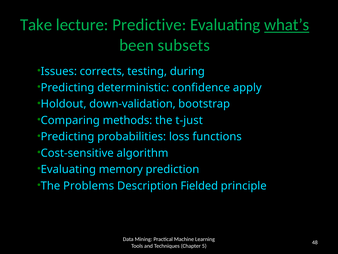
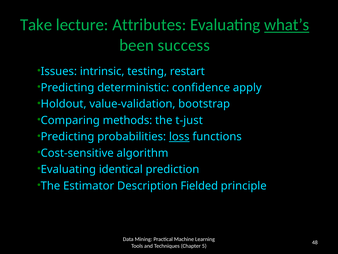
Predictive: Predictive -> Attributes (149, 25)
subsets: subsets -> success (184, 45)
corrects: corrects -> intrinsic (102, 71)
during: during -> restart (187, 71)
down-validation: down-validation -> value-validation (132, 104)
loss underline: none -> present (179, 136)
memory: memory -> identical (121, 169)
Problems: Problems -> Estimator (89, 185)
